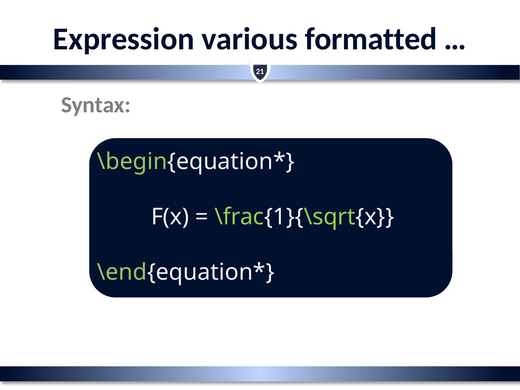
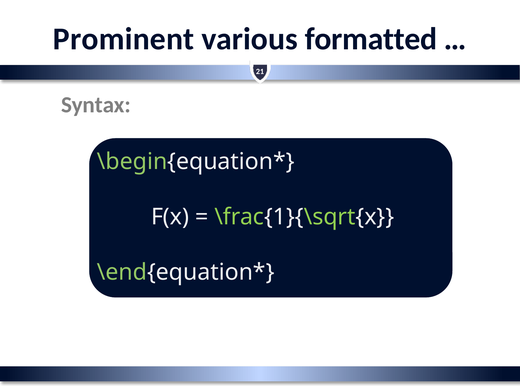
Expression: Expression -> Prominent (124, 39)
